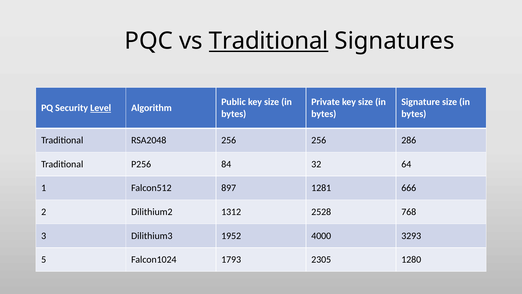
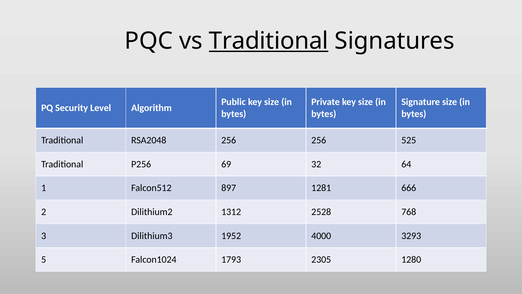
Level underline: present -> none (101, 108)
286: 286 -> 525 (409, 140)
84: 84 -> 69 (226, 164)
